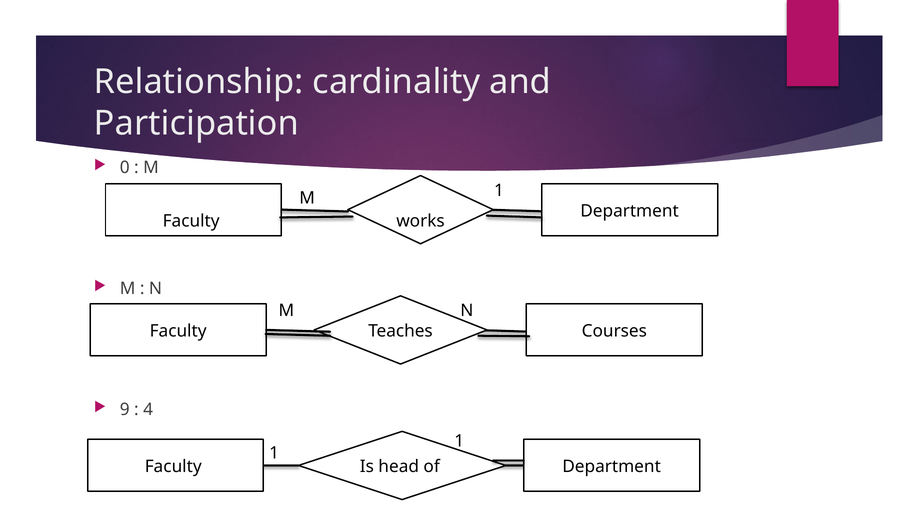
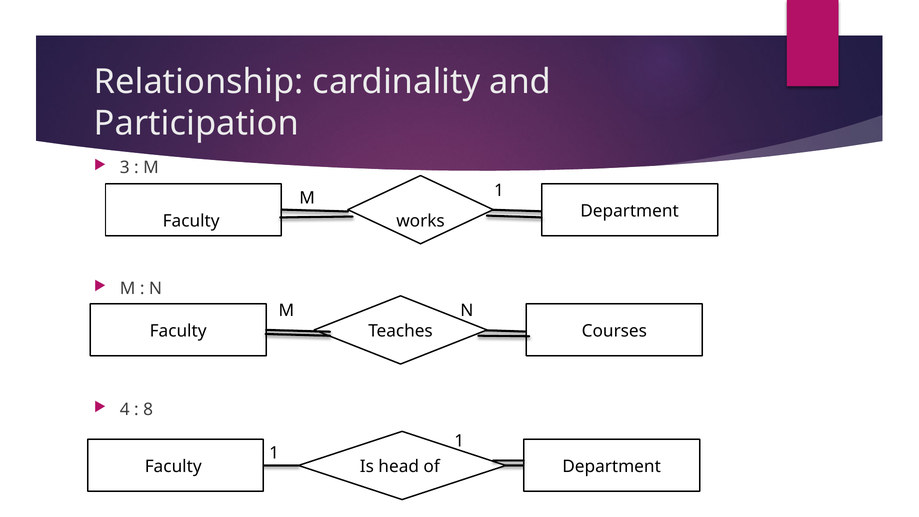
0: 0 -> 3 (125, 168)
9: 9 -> 4 (125, 410)
4: 4 -> 8 (148, 410)
